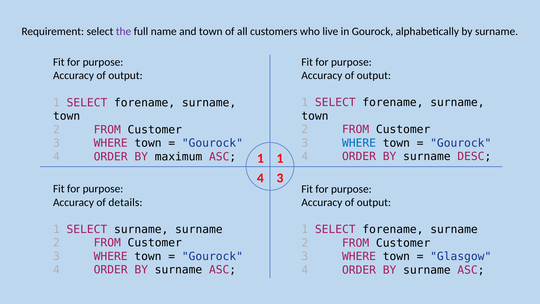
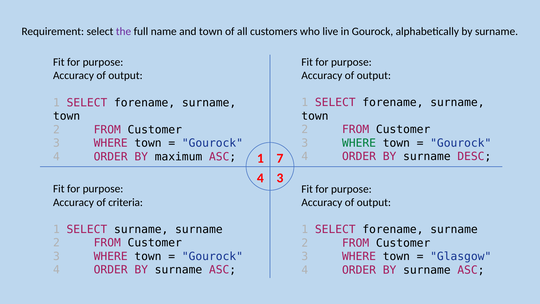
WHERE colour: blue -> green (359, 143)
1 1: 1 -> 7 (280, 158)
details: details -> criteria (126, 202)
